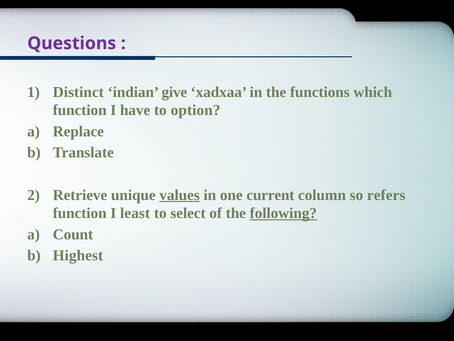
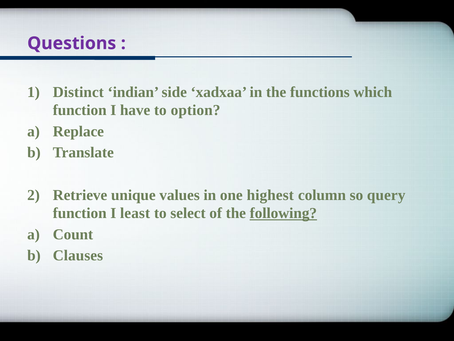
give: give -> side (174, 92)
values underline: present -> none (180, 195)
current: current -> highest (270, 195)
refers: refers -> query (386, 195)
Highest: Highest -> Clauses (78, 255)
